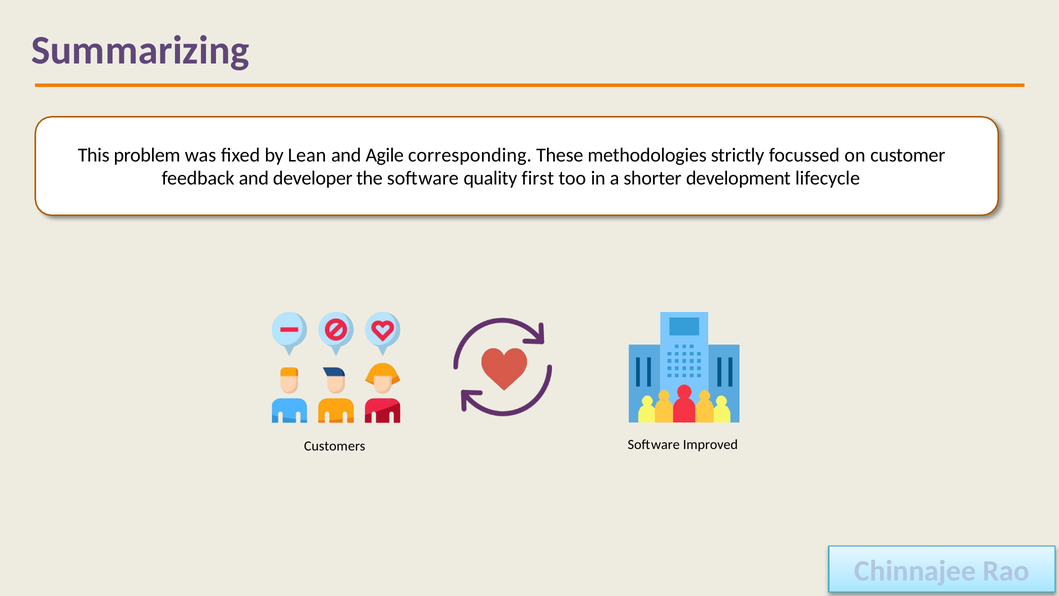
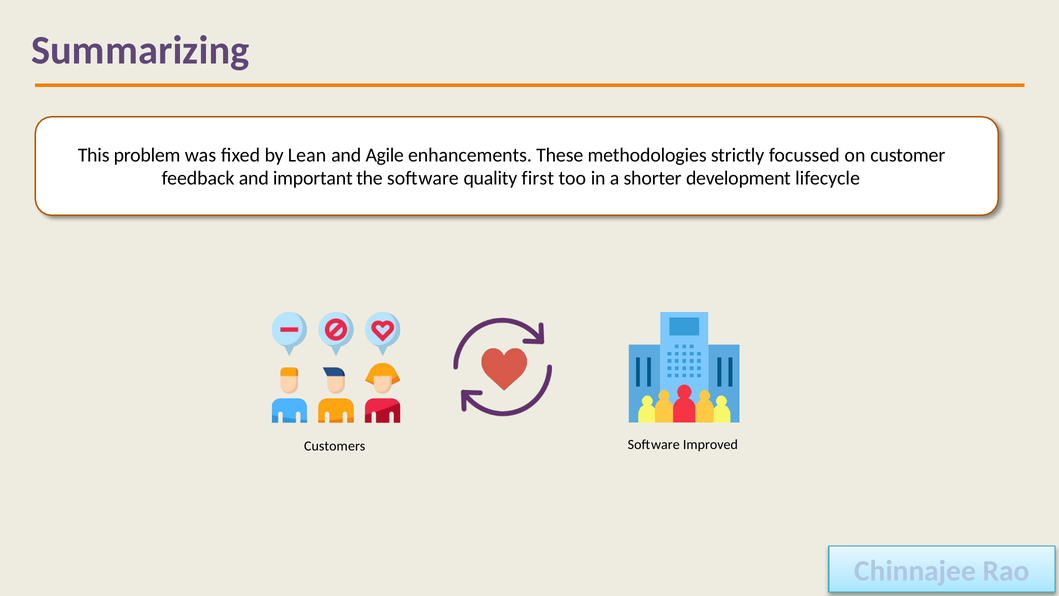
corresponding: corresponding -> enhancements (470, 155)
developer: developer -> important (313, 178)
